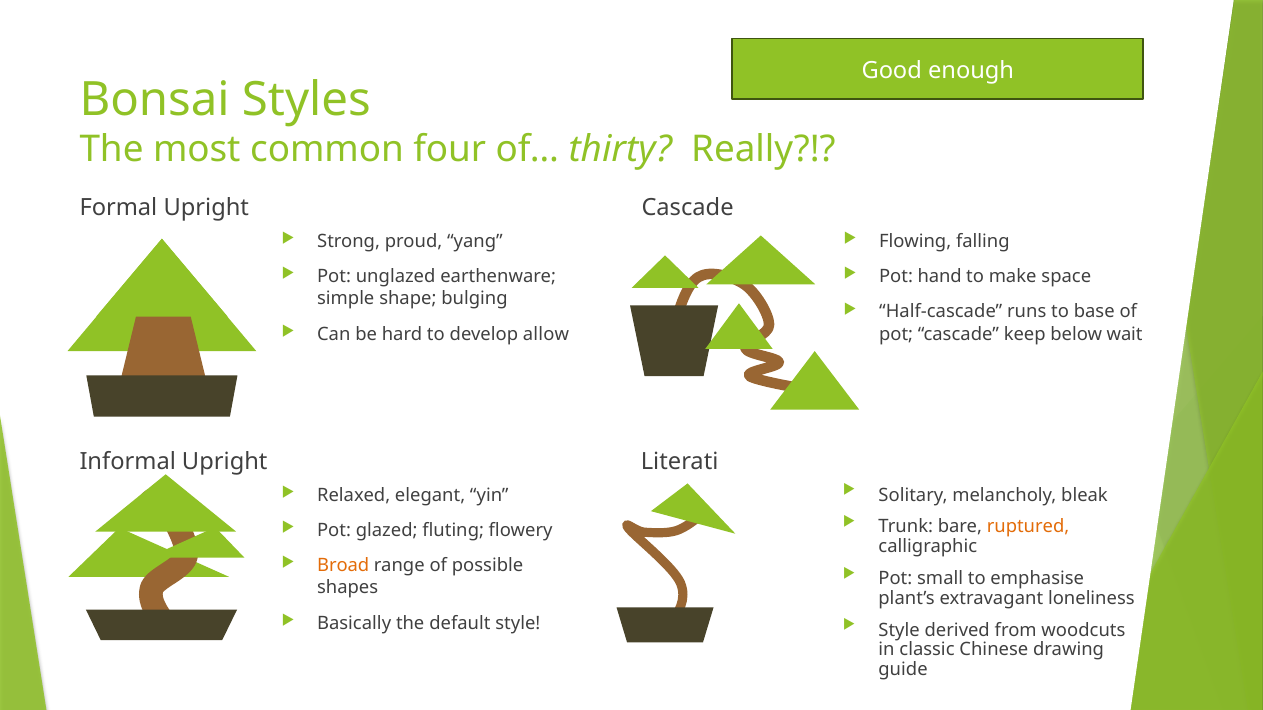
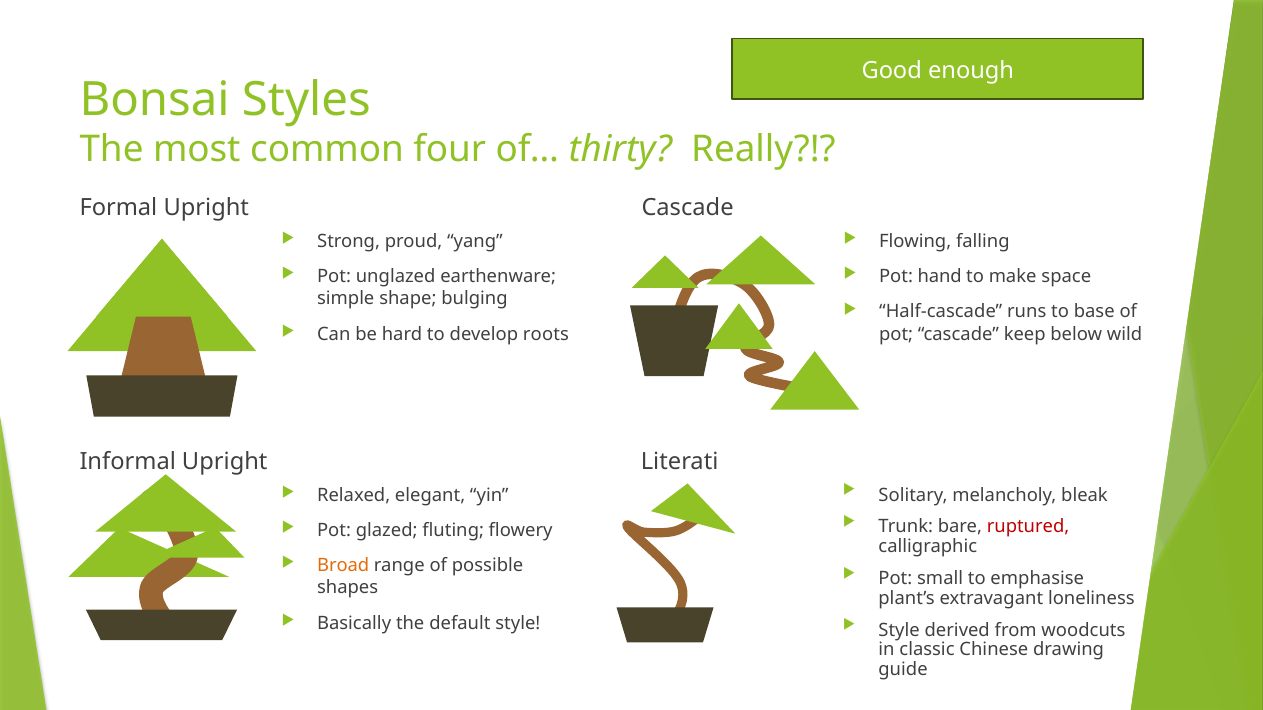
allow: allow -> roots (546, 334)
wait: wait -> wild (1125, 334)
ruptured colour: orange -> red (1028, 527)
